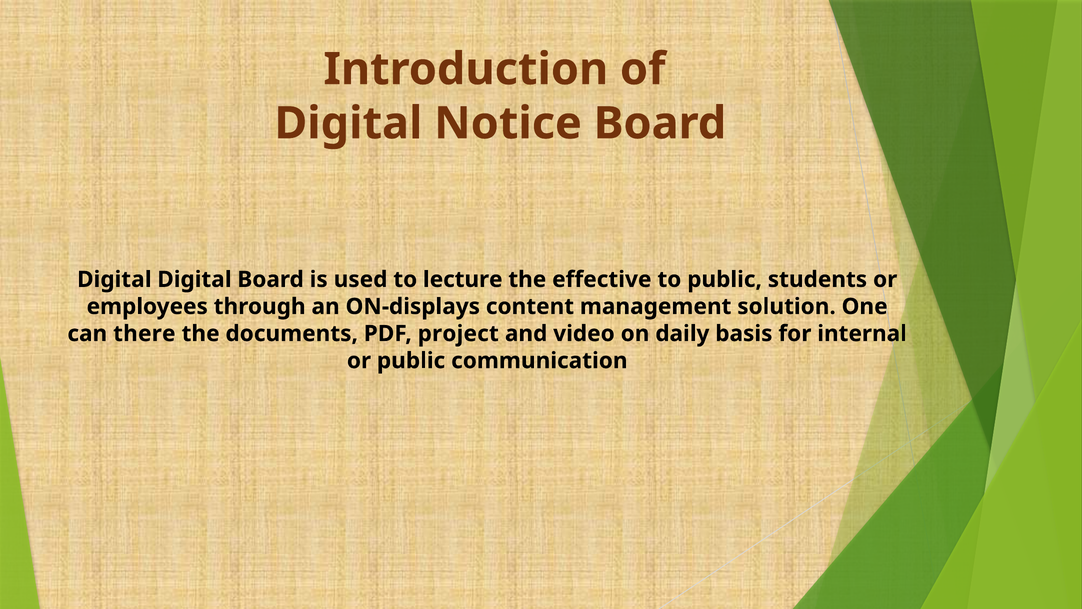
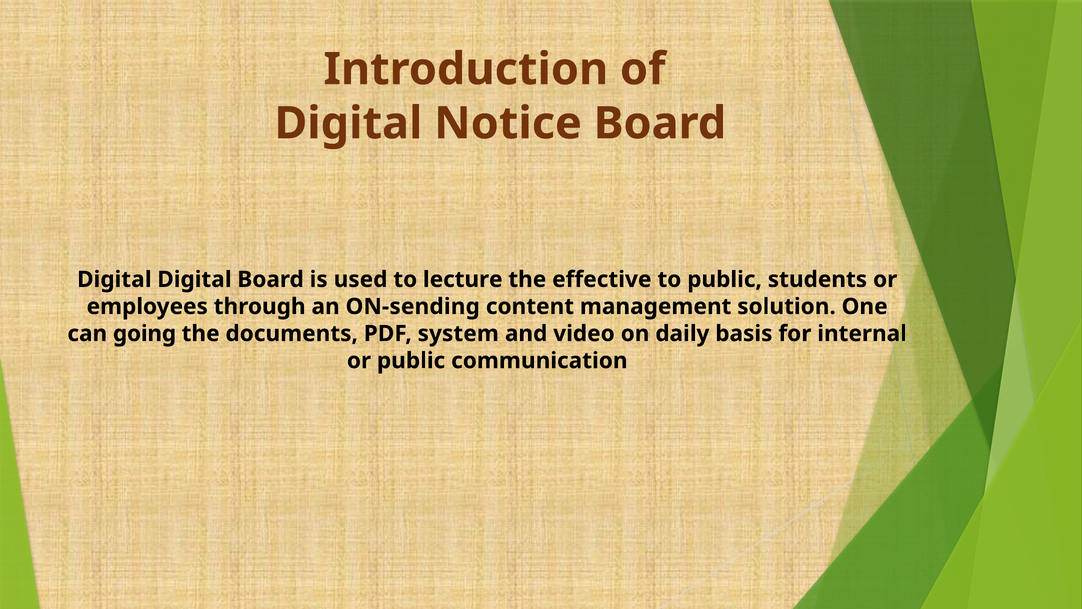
ON-displays: ON-displays -> ON-sending (413, 306)
there: there -> going (145, 333)
project: project -> system (458, 333)
